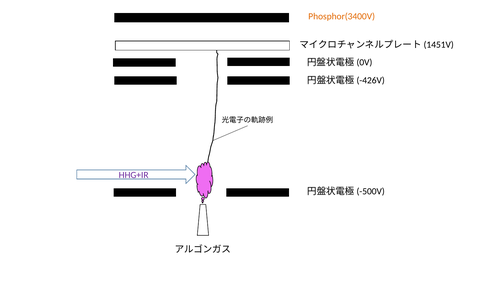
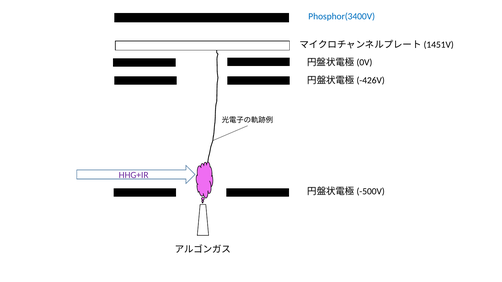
Phosphor(3400V colour: orange -> blue (342, 17)
